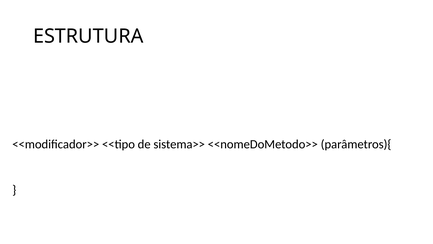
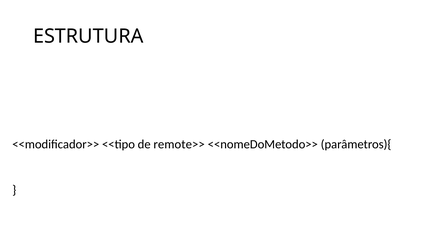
sistema>>: sistema>> -> remote>> (179, 144)
